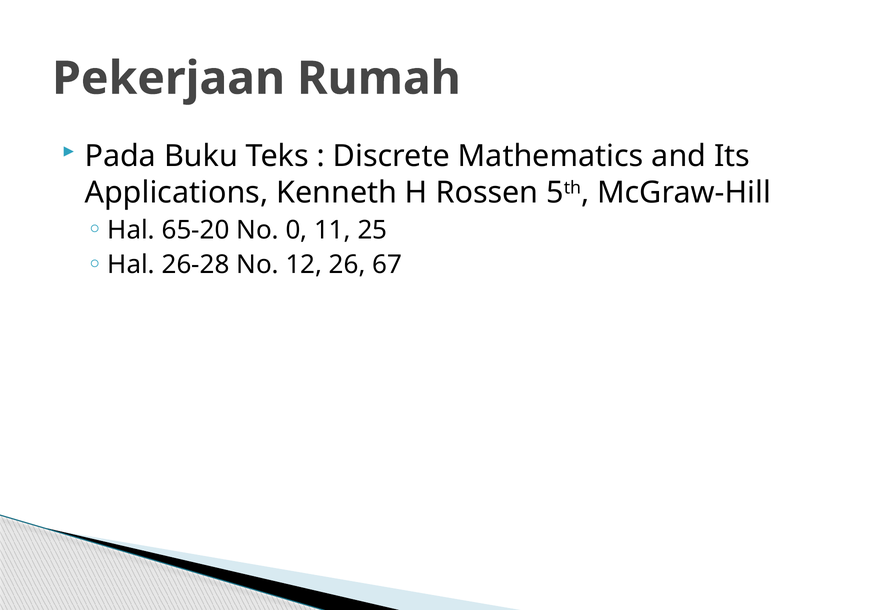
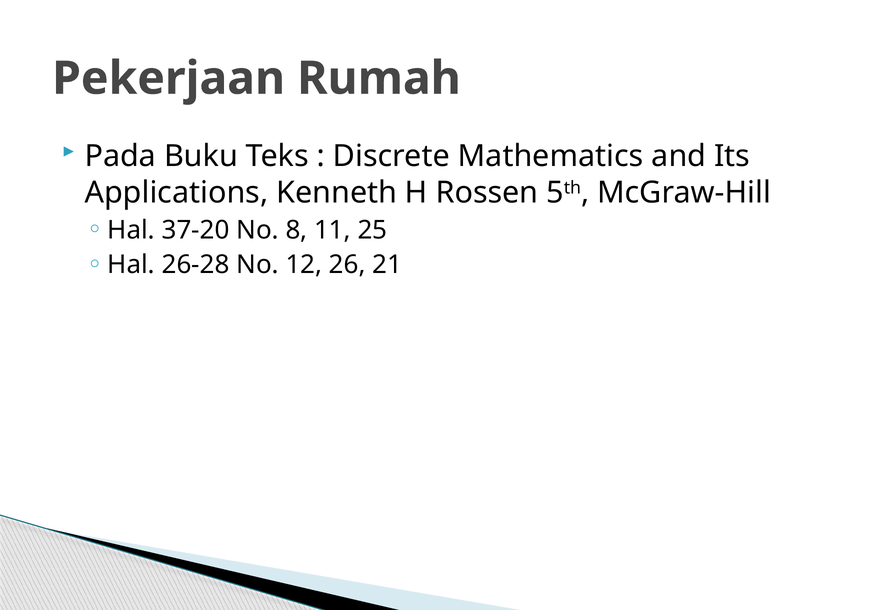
65-20: 65-20 -> 37-20 (196, 230)
0: 0 -> 8 (296, 230)
67: 67 -> 21 (387, 265)
